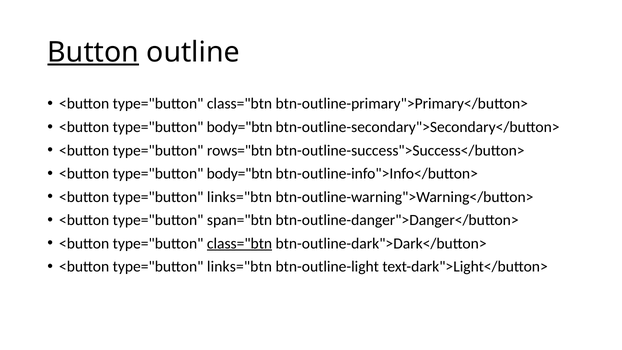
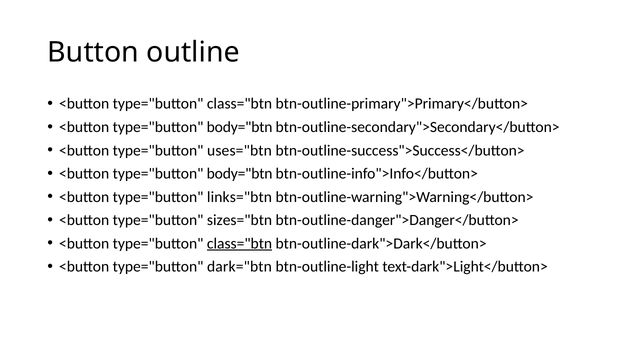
Button underline: present -> none (93, 52)
rows="btn: rows="btn -> uses="btn (239, 150)
span="btn: span="btn -> sizes="btn (240, 220)
links="btn: links="btn -> dark="btn (239, 267)
